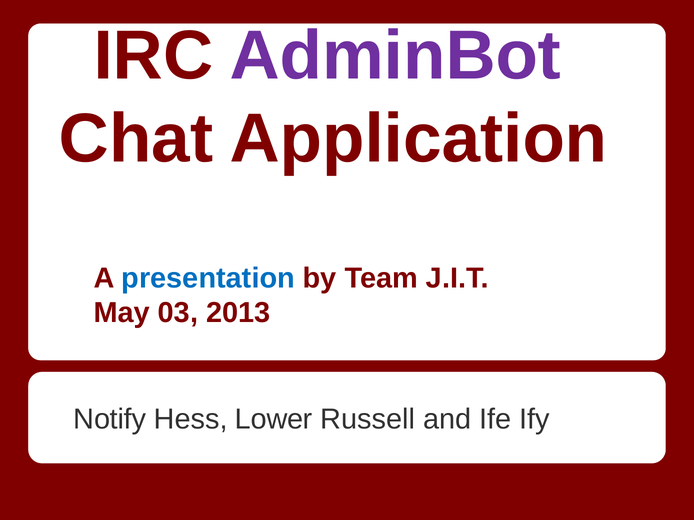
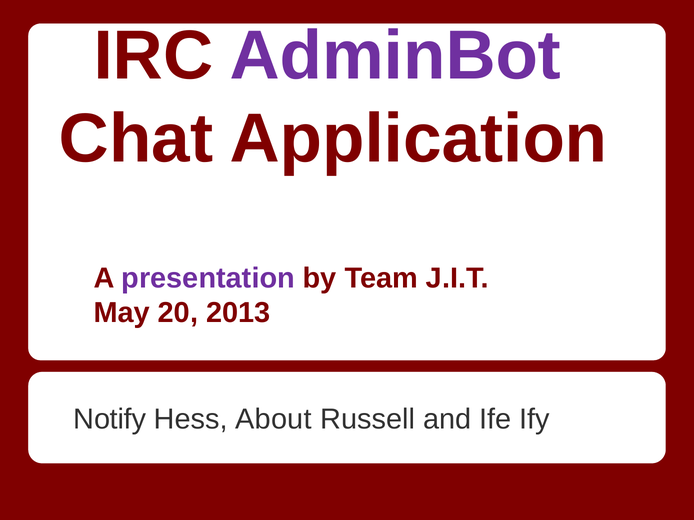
presentation colour: blue -> purple (208, 278)
03: 03 -> 20 (178, 313)
Lower: Lower -> About (273, 420)
